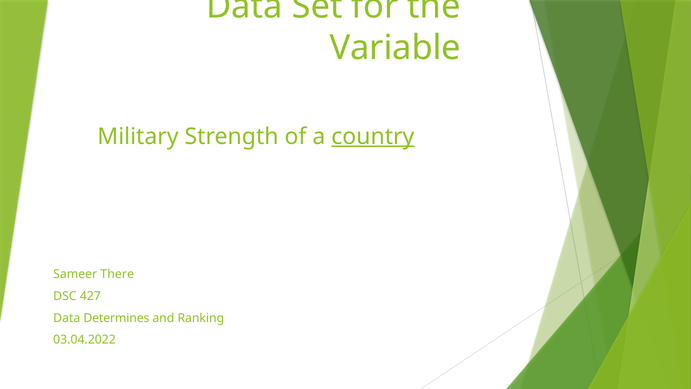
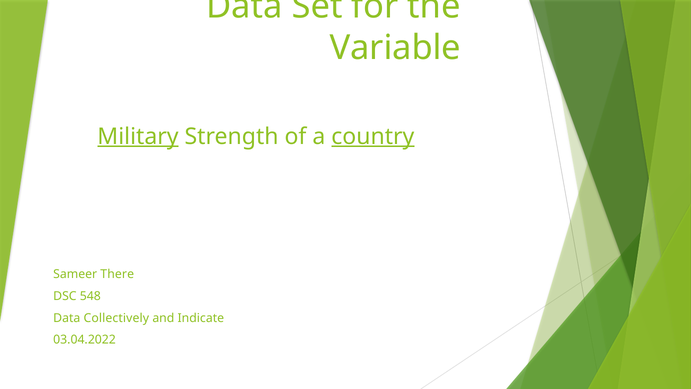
Military underline: none -> present (138, 136)
427: 427 -> 548 (90, 296)
Determines: Determines -> Collectively (116, 318)
Ranking: Ranking -> Indicate (201, 318)
